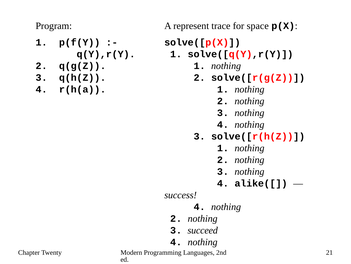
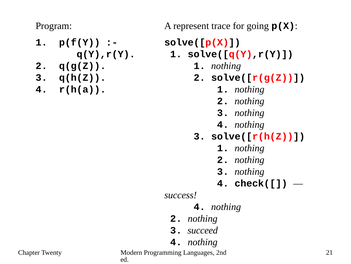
space: space -> going (258, 26)
alike([: alike([ -> check([ (261, 183)
